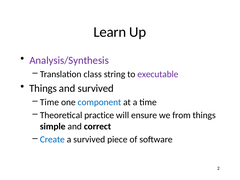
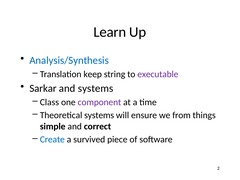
Analysis/Synthesis colour: purple -> blue (69, 60)
class: class -> keep (93, 74)
Things: Things -> Sarkar (43, 88)
and survived: survived -> systems (96, 88)
Time: Time -> Class (49, 102)
component colour: blue -> purple (99, 102)
Theoretical practice: practice -> systems (99, 115)
